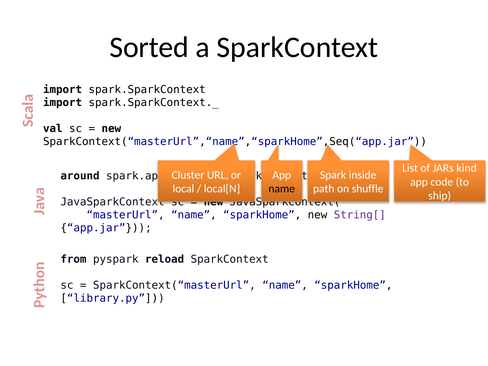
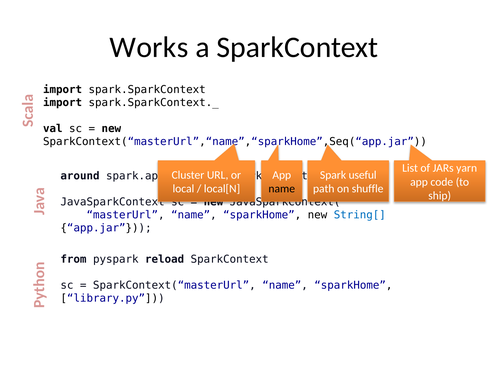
Sorted: Sorted -> Works (149, 47)
kind: kind -> yarn (467, 168)
inside: inside -> useful (363, 175)
String[ colour: purple -> blue (360, 215)
